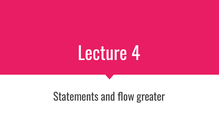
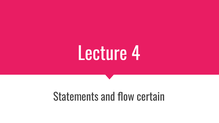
greater: greater -> certain (151, 97)
